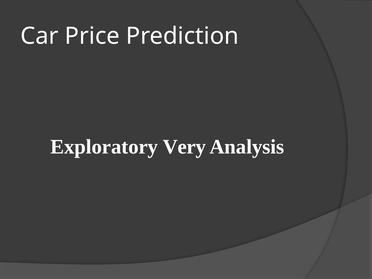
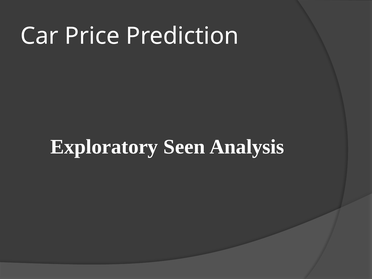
Very: Very -> Seen (184, 147)
